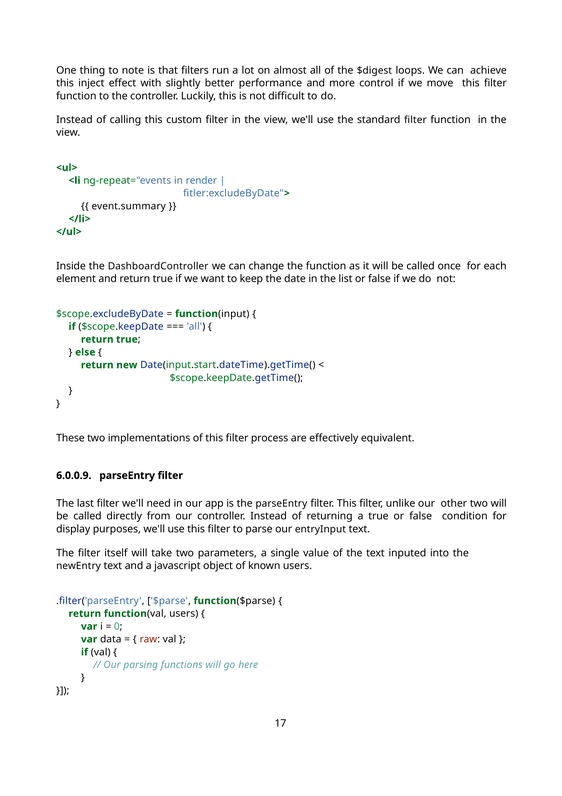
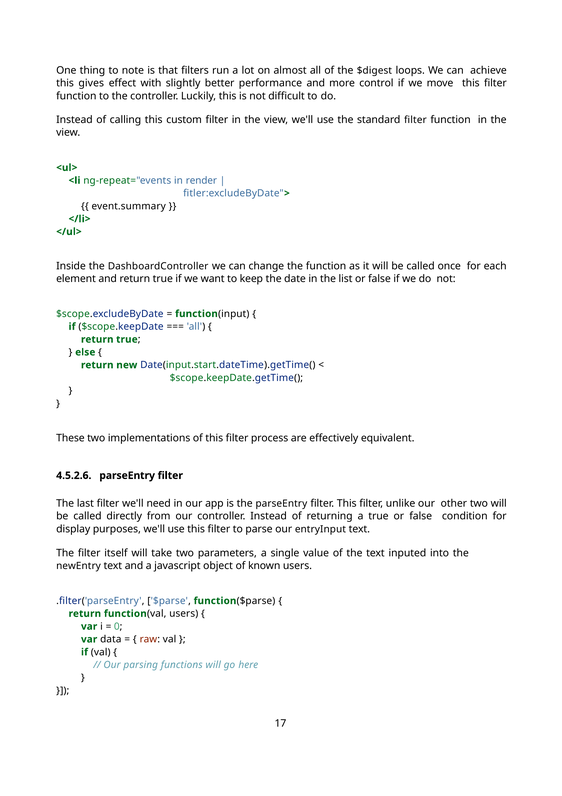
inject: inject -> gives (91, 83)
6.0.0.9: 6.0.0.9 -> 4.5.2.6 (74, 475)
